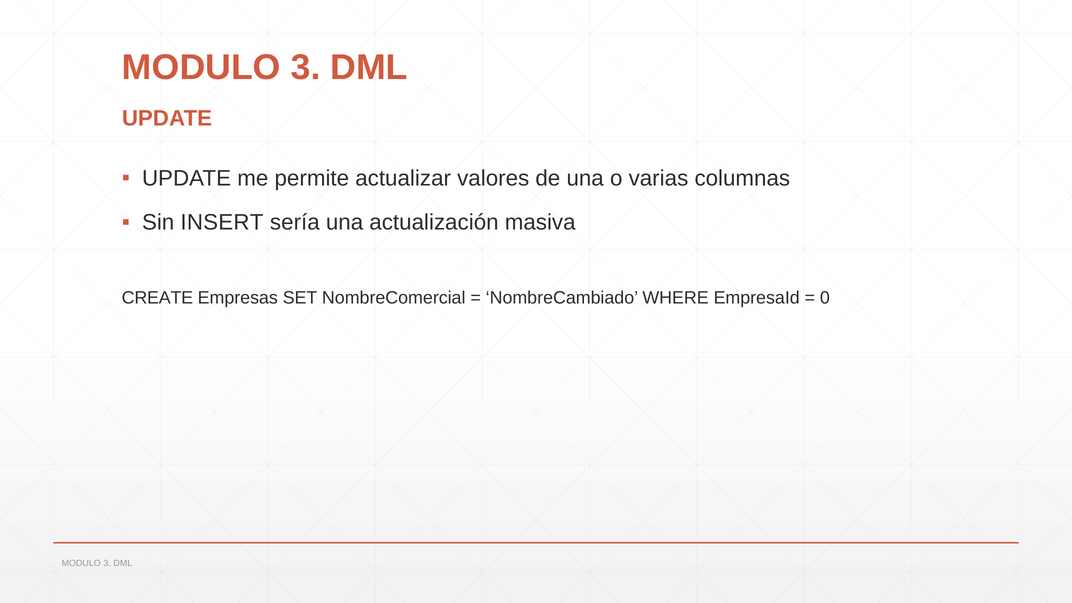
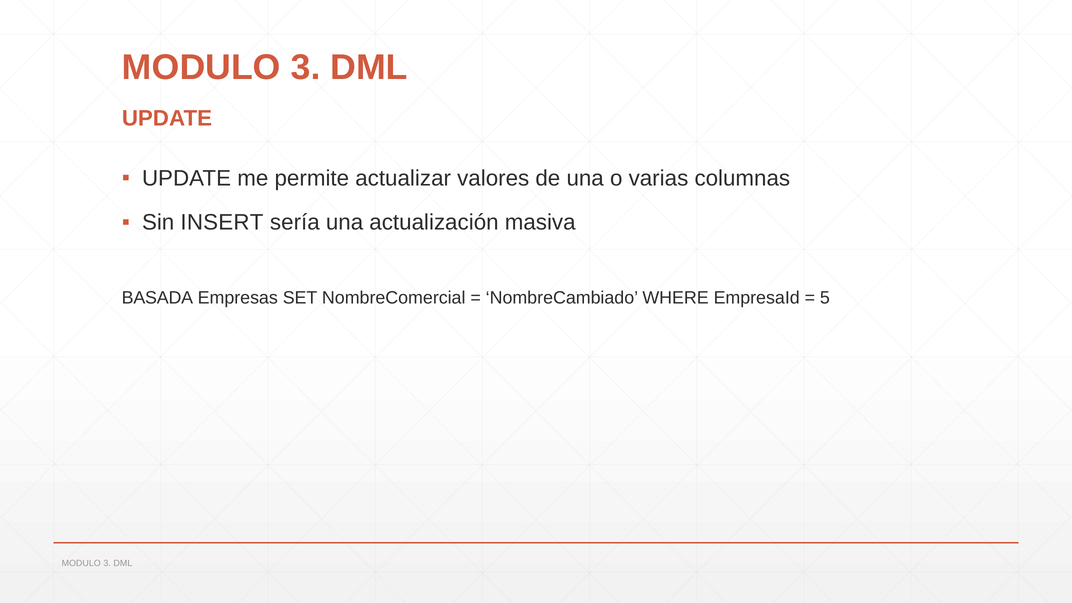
CREATE: CREATE -> BASADA (157, 298)
0: 0 -> 5 (825, 298)
